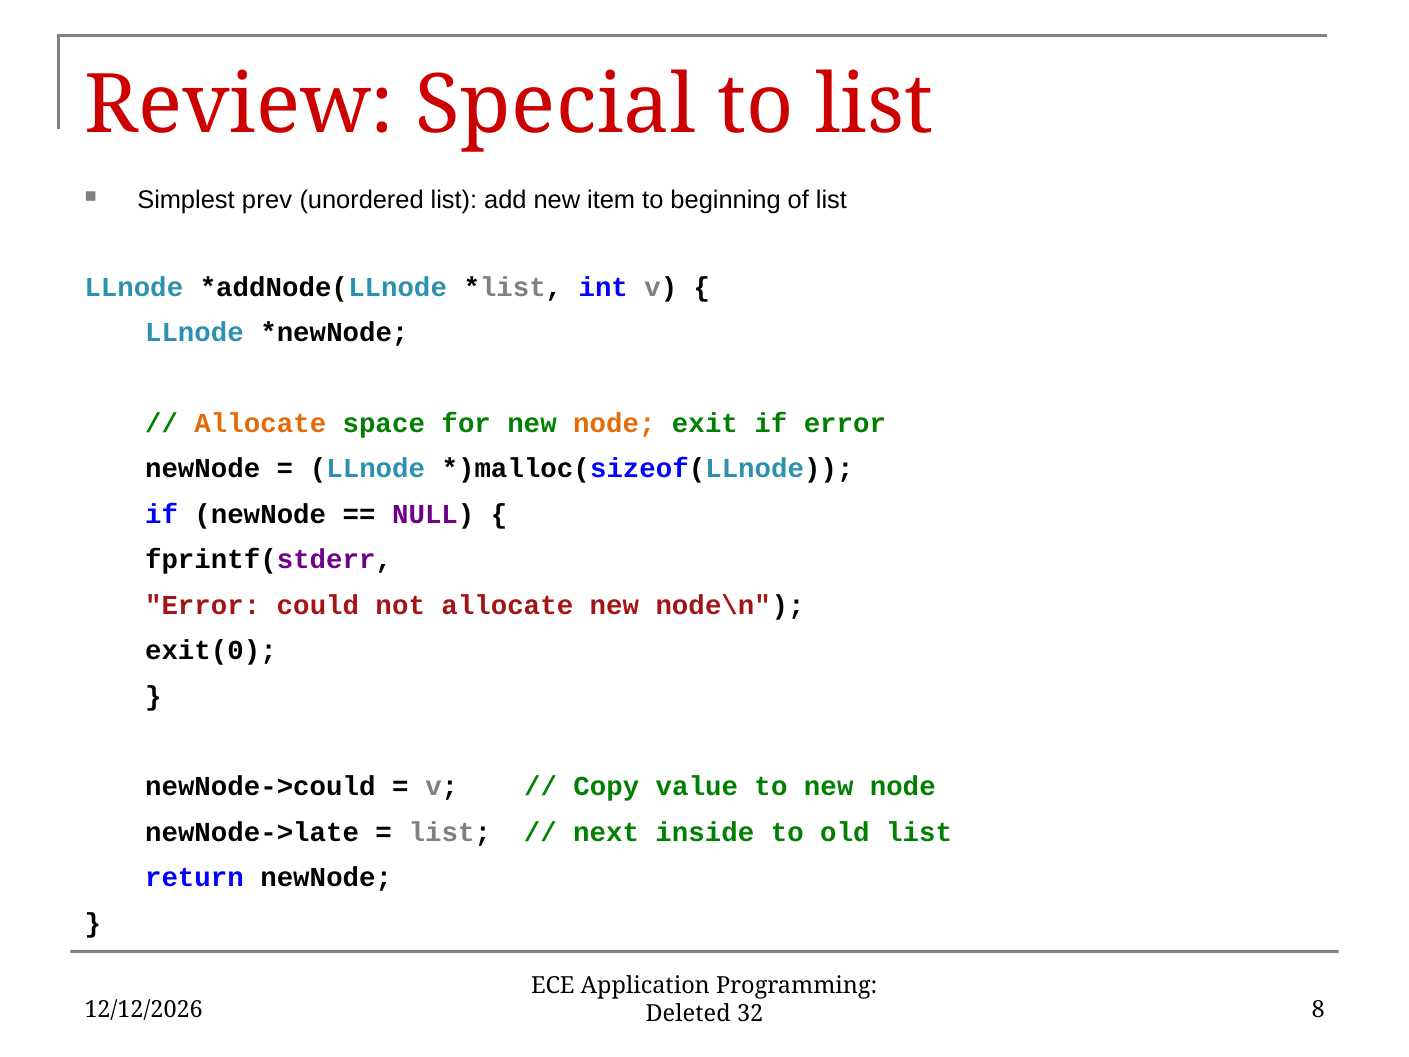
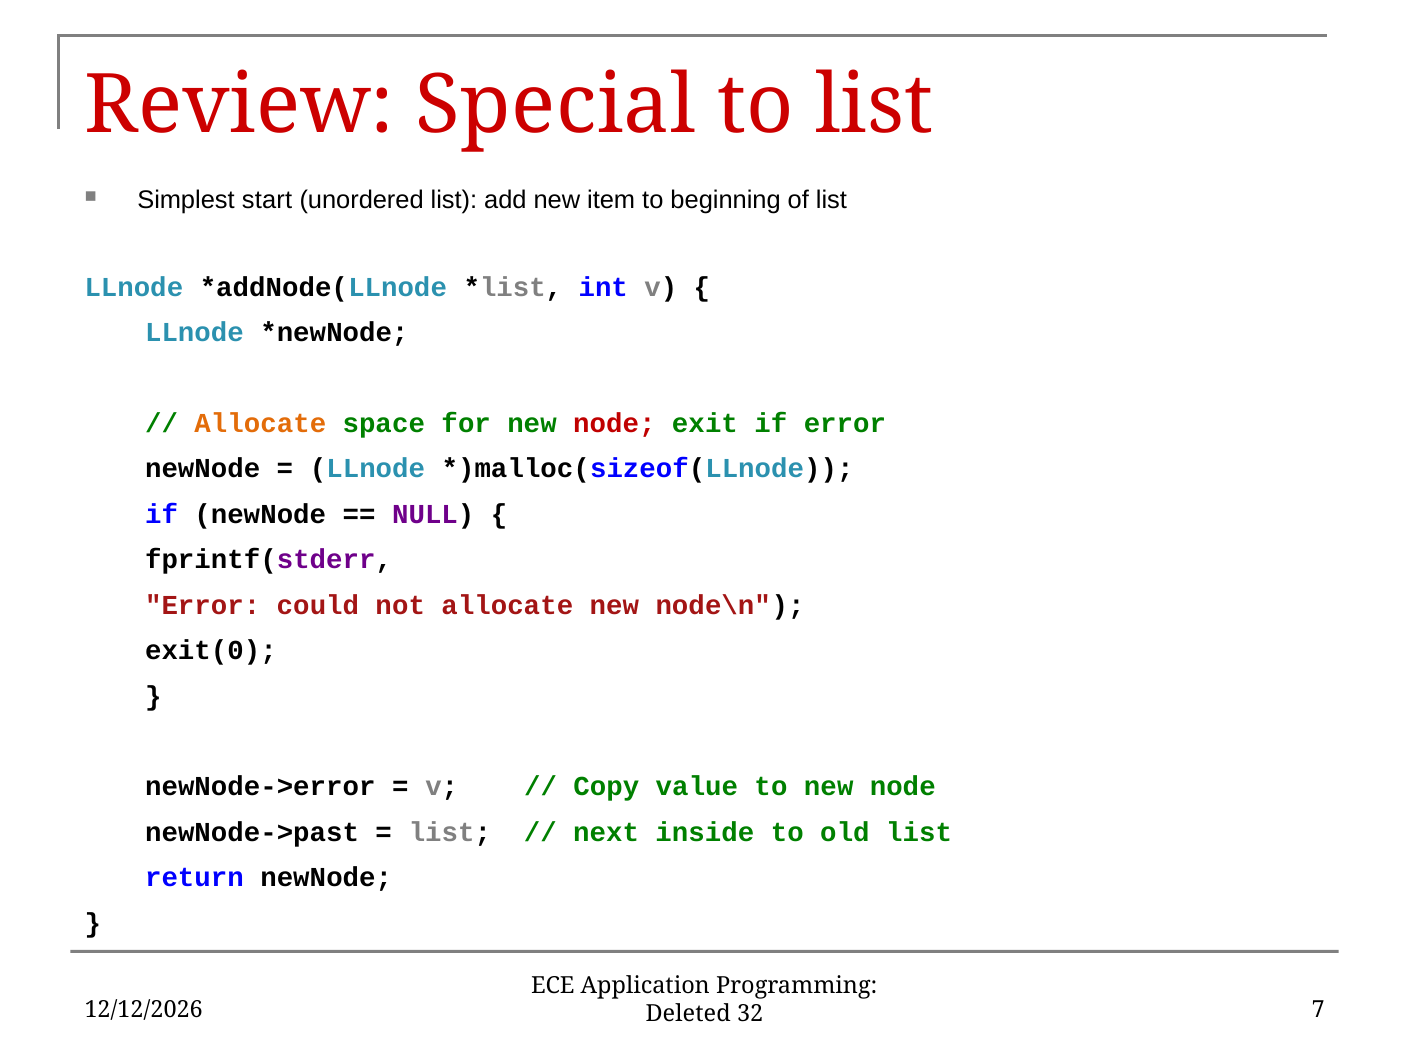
prev: prev -> start (267, 200)
node colour: orange -> red (614, 423)
newNode->could: newNode->could -> newNode->error (260, 787)
newNode->late: newNode->late -> newNode->past (252, 832)
8: 8 -> 7 (1318, 1009)
